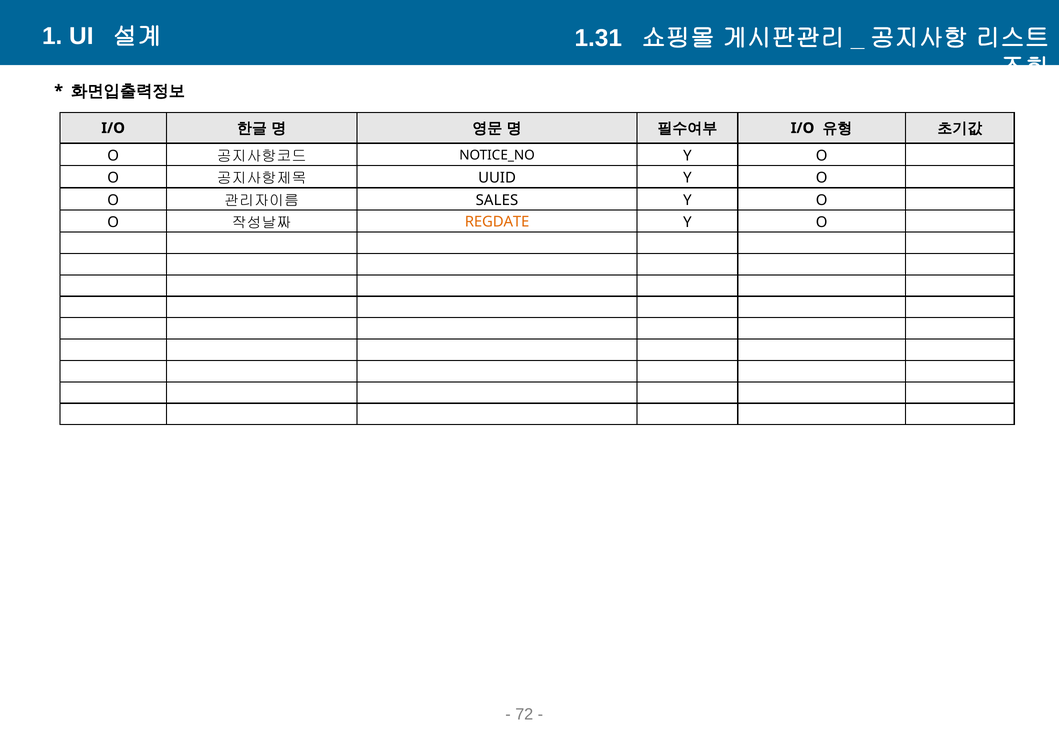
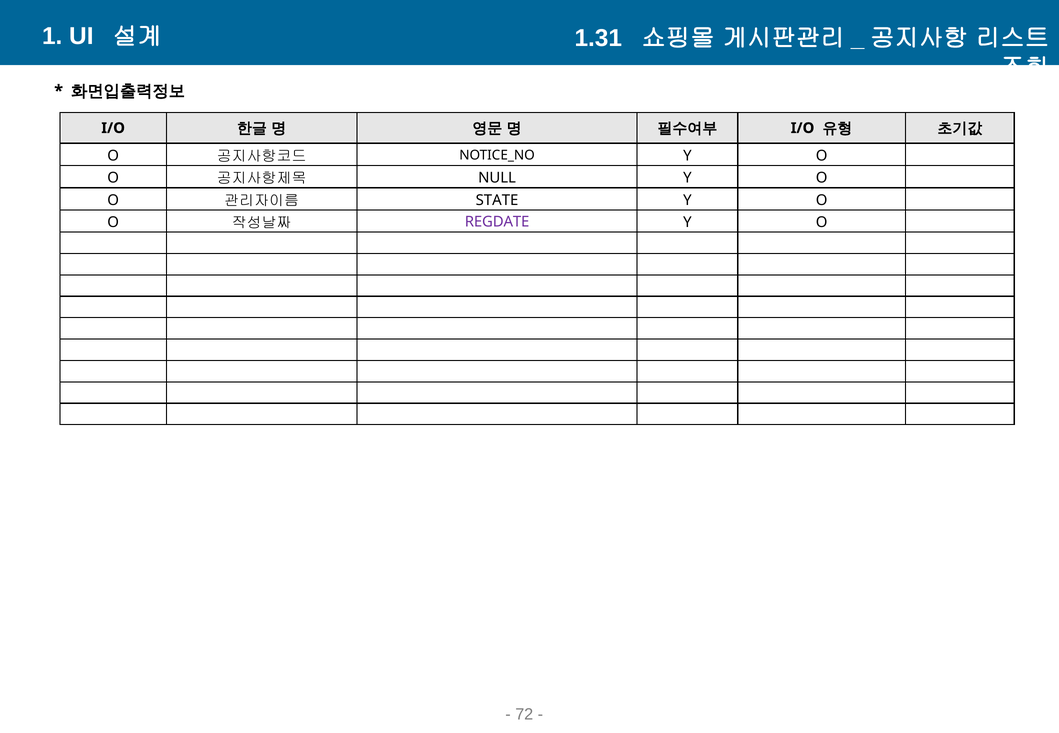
UUID: UUID -> NULL (497, 178)
SALES: SALES -> STATE (497, 200)
REGDATE colour: orange -> purple (497, 222)
